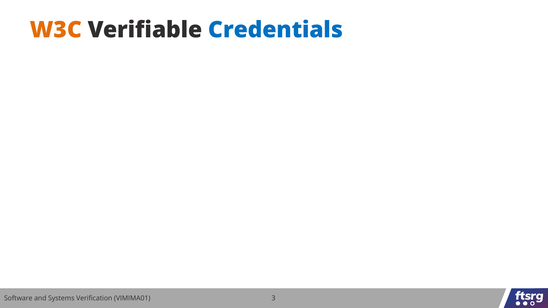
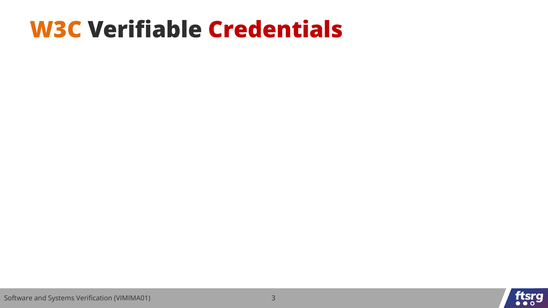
Credentials colour: blue -> red (276, 30)
